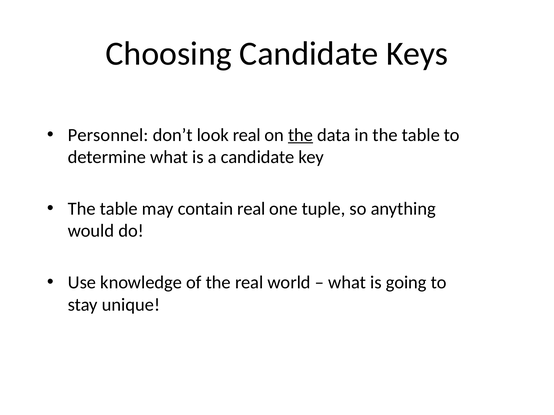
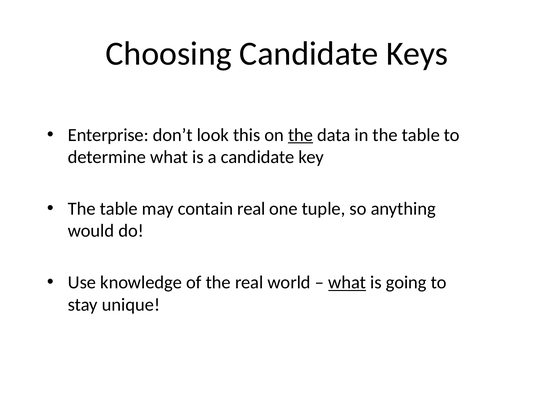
Personnel: Personnel -> Enterprise (108, 135)
look real: real -> this (247, 135)
what underline: none -> present (347, 283)
